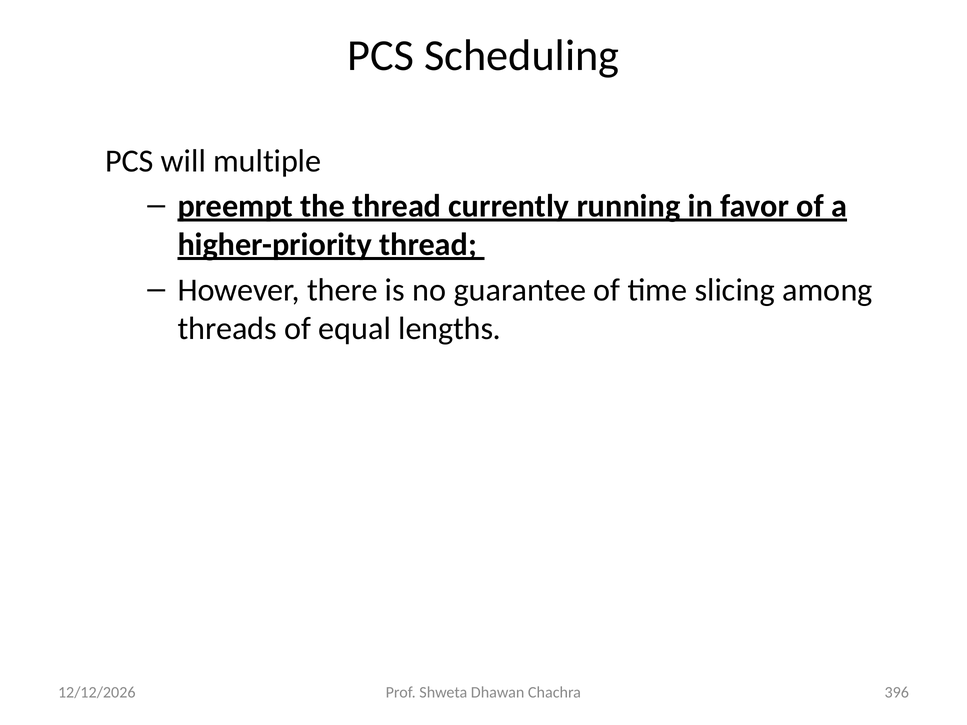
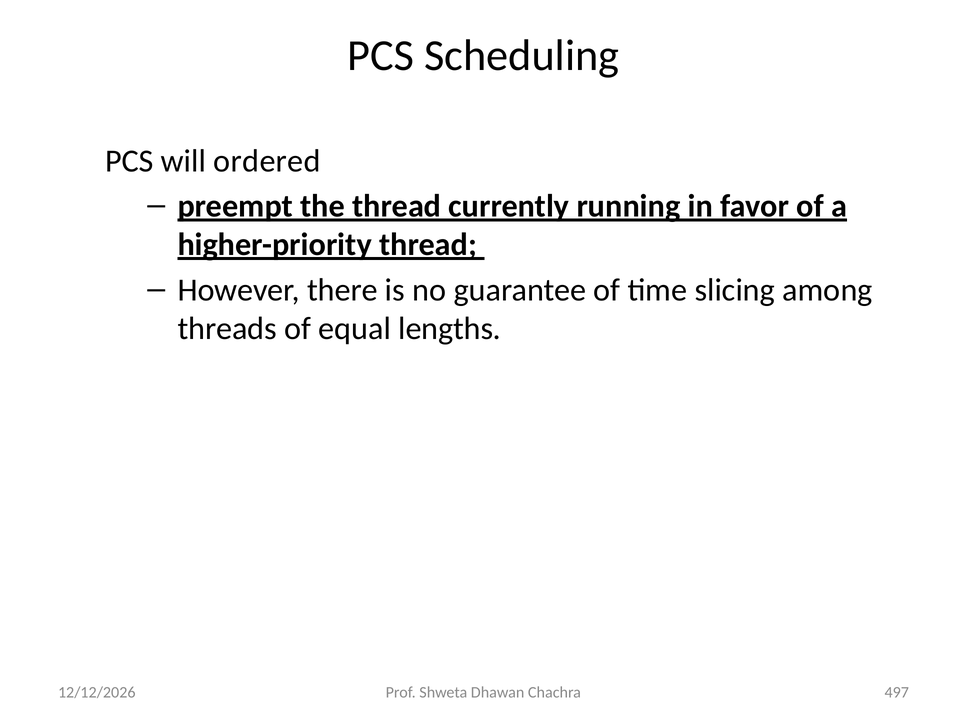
multiple: multiple -> ordered (267, 161)
396: 396 -> 497 (897, 692)
